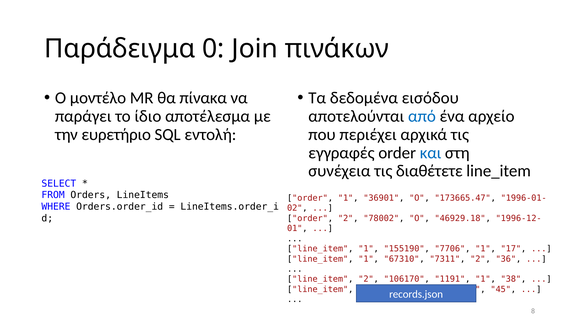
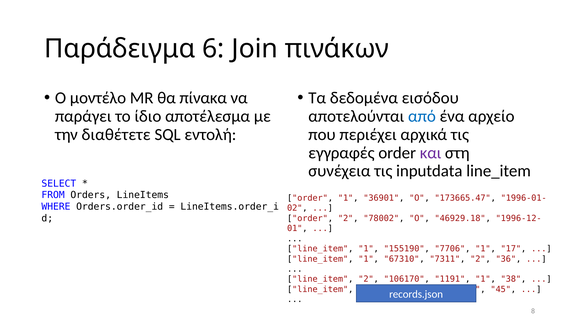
0: 0 -> 6 (213, 49)
ευρετήριο: ευρετήριο -> διαθέτετε (116, 134)
και colour: blue -> purple (431, 153)
διαθέτετε: διαθέτετε -> inputdata (429, 171)
